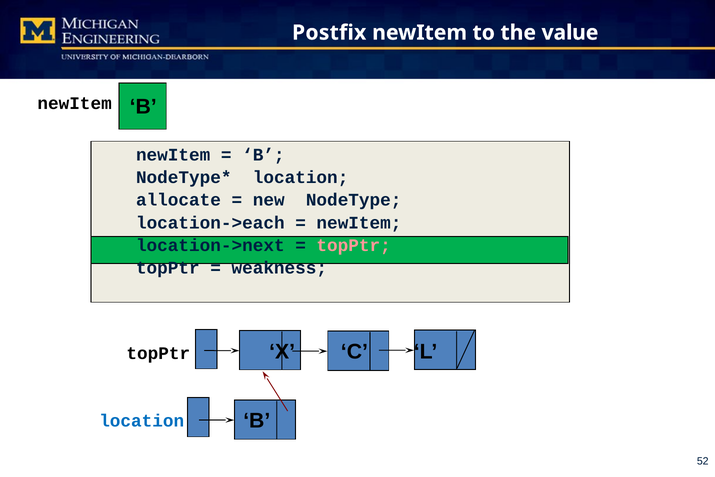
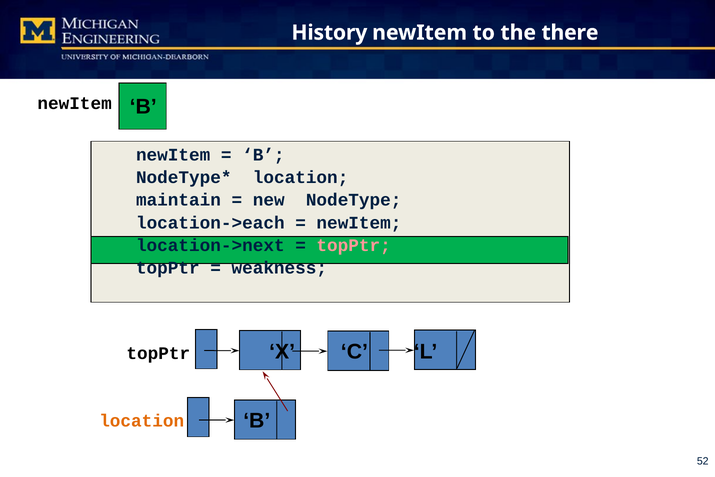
Postfix: Postfix -> History (329, 33)
value: value -> there (570, 33)
allocate: allocate -> maintain (178, 200)
location colour: blue -> orange (142, 421)
